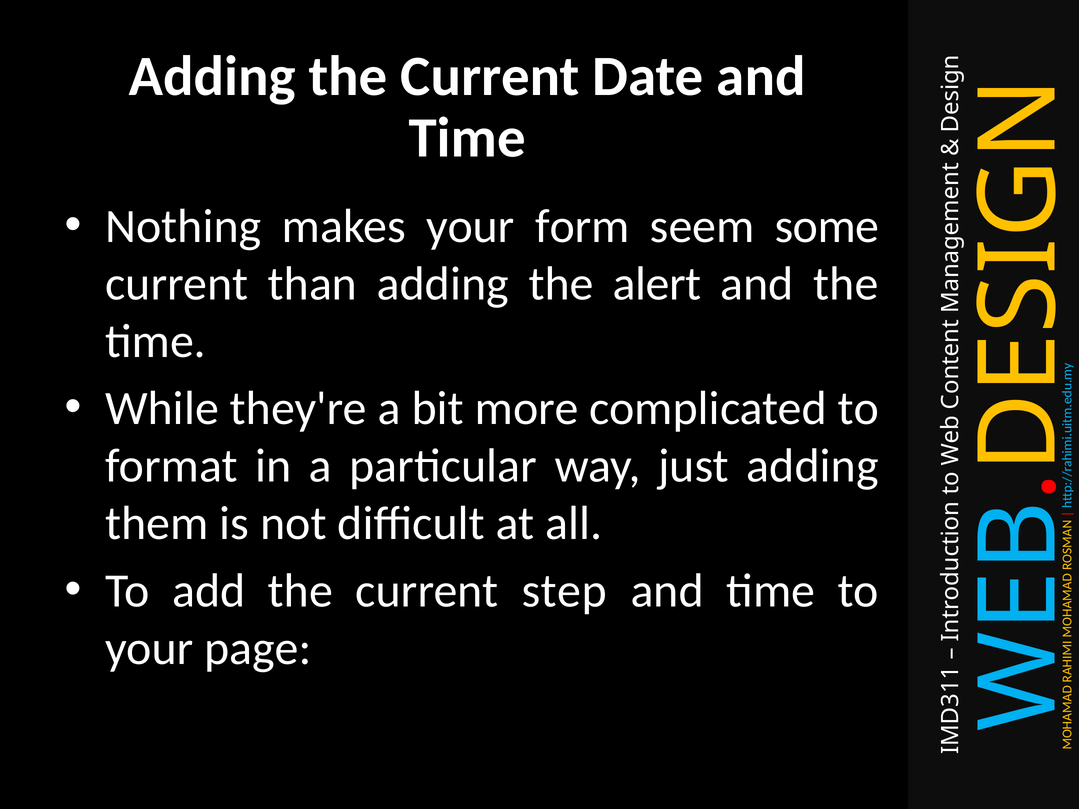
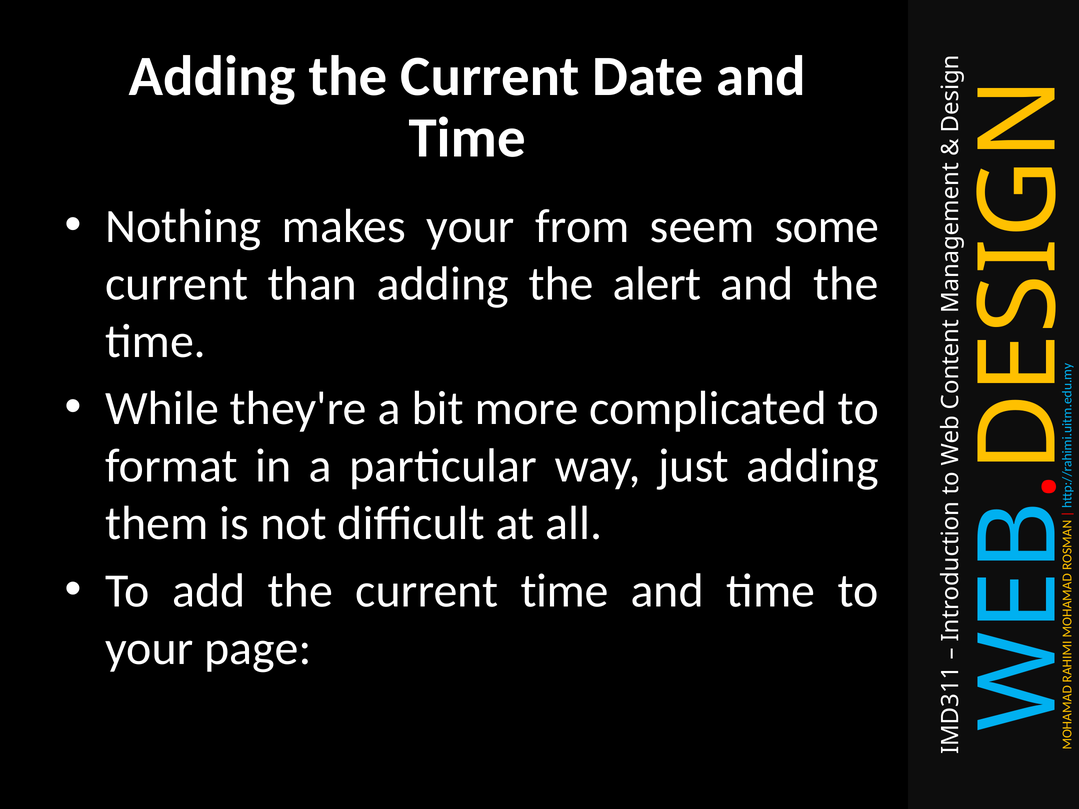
form: form -> from (582, 226)
current step: step -> time (565, 591)
